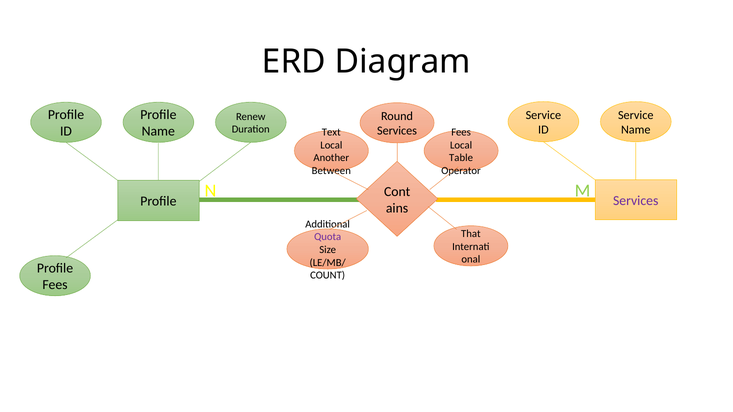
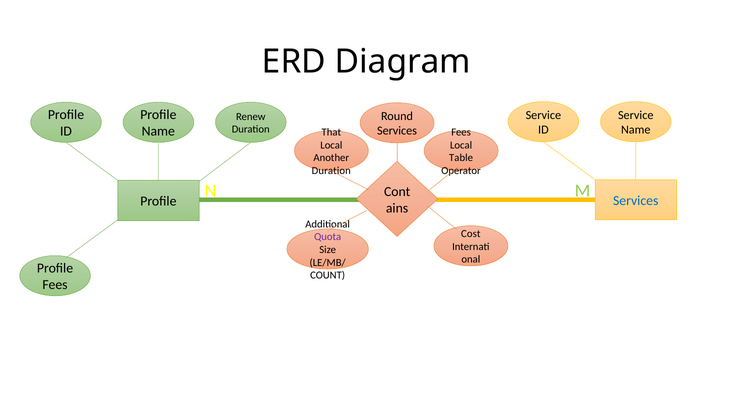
Text: Text -> That (331, 132)
Between: Between -> Duration (331, 171)
Services colour: purple -> blue (636, 201)
That: That -> Cost (471, 234)
